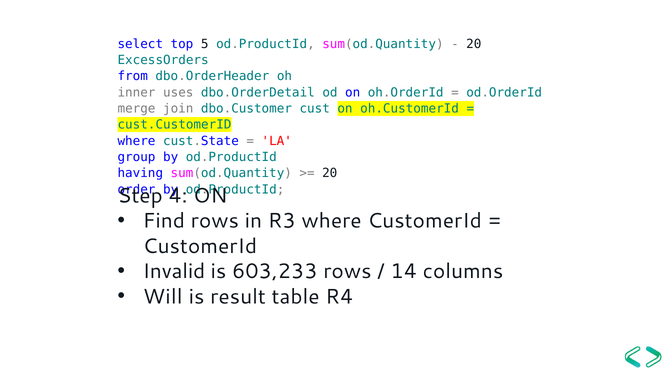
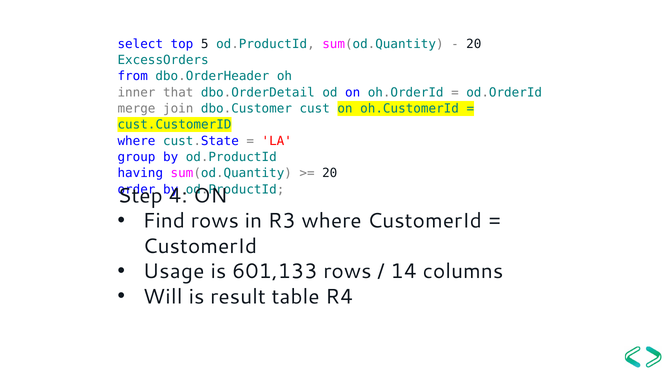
uses: uses -> that (178, 92)
Invalid: Invalid -> Usage (174, 271)
603,233: 603,233 -> 601,133 (275, 271)
